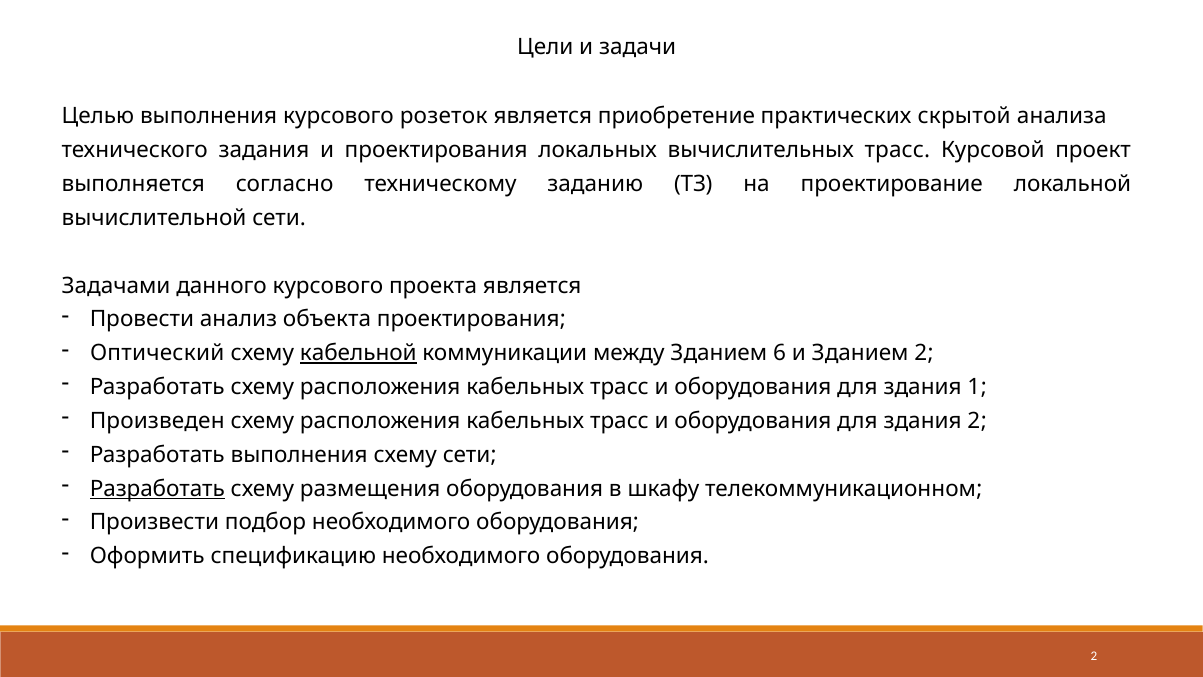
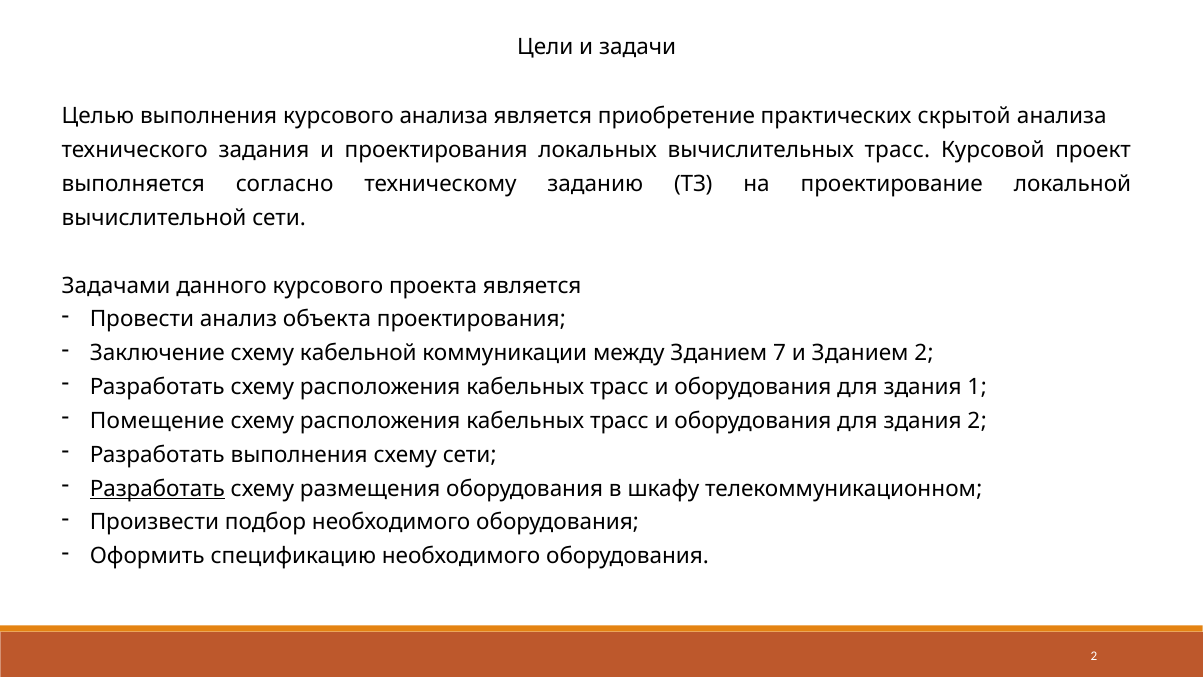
курсового розеток: розеток -> анализа (444, 116)
Оптический: Оптический -> Заключение (157, 353)
кабельной underline: present -> none (358, 353)
6: 6 -> 7 (780, 353)
Произведен: Произведен -> Помещение (157, 421)
